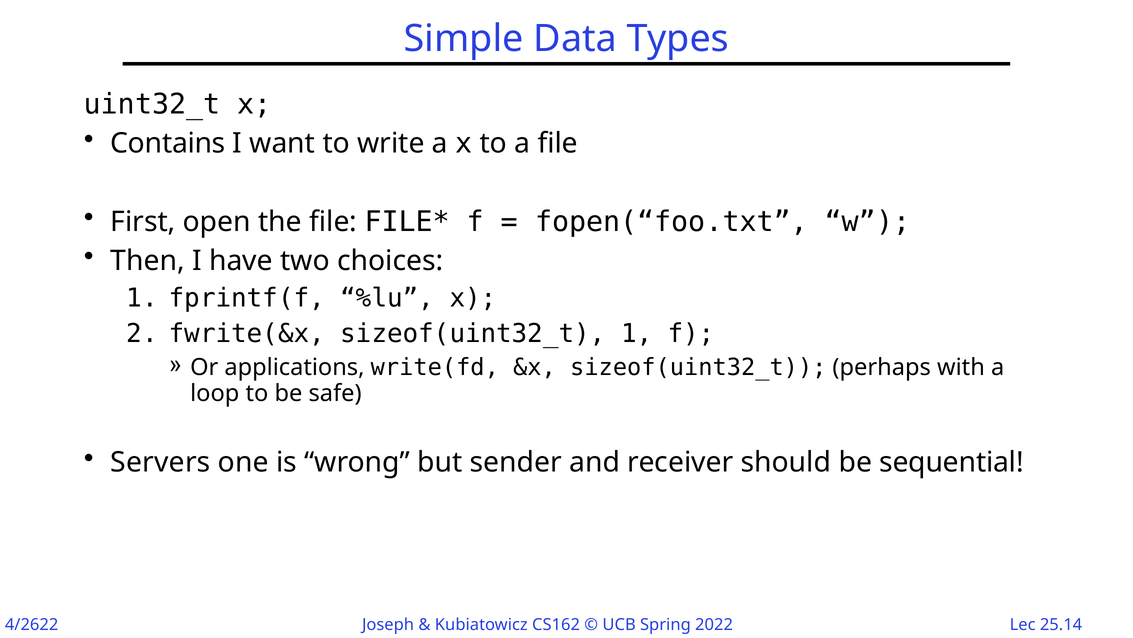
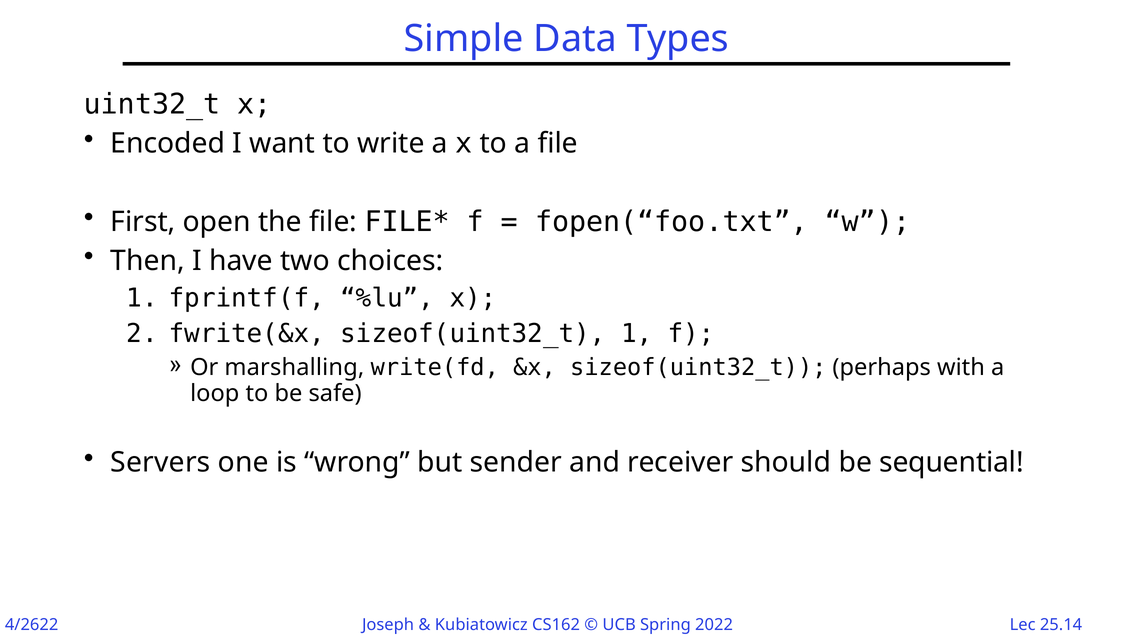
Contains: Contains -> Encoded (168, 143)
applications: applications -> marshalling (294, 367)
